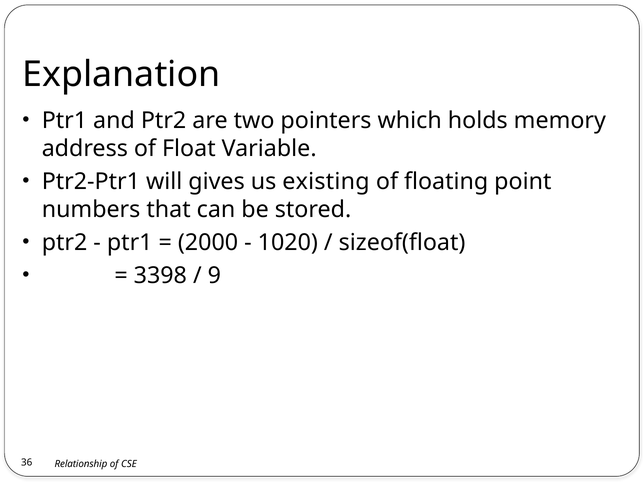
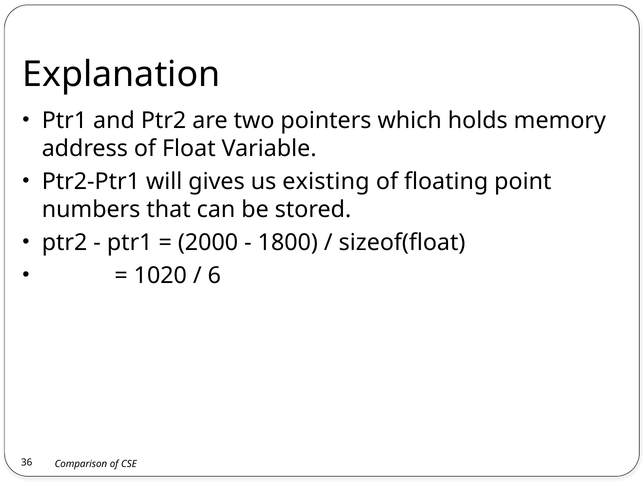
1020: 1020 -> 1800 (288, 243)
3398: 3398 -> 1020 (160, 276)
9: 9 -> 6 (214, 276)
Relationship: Relationship -> Comparison (81, 464)
